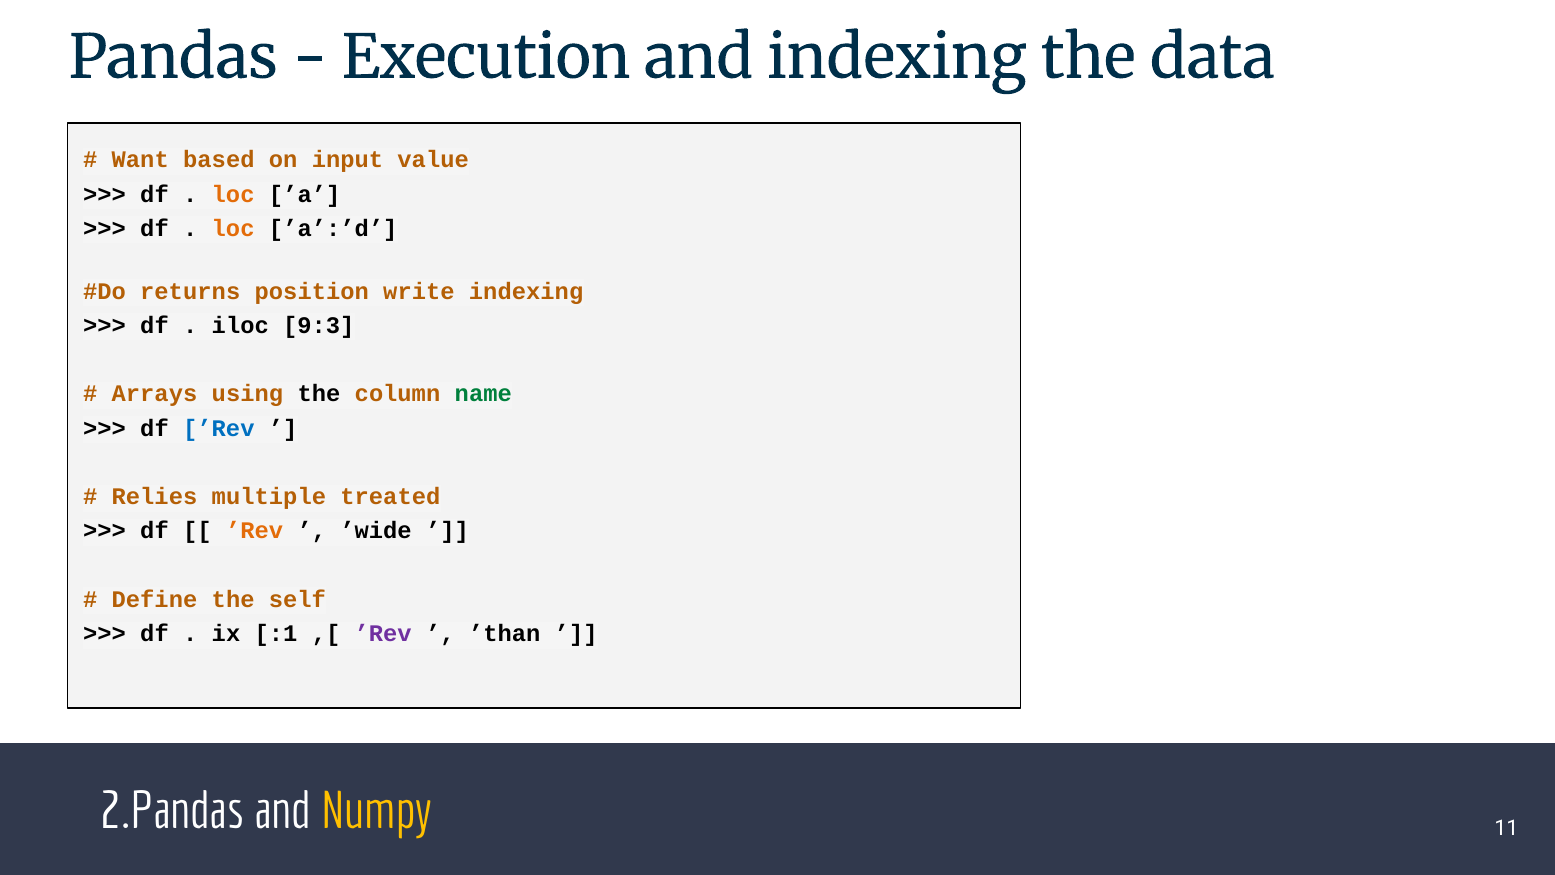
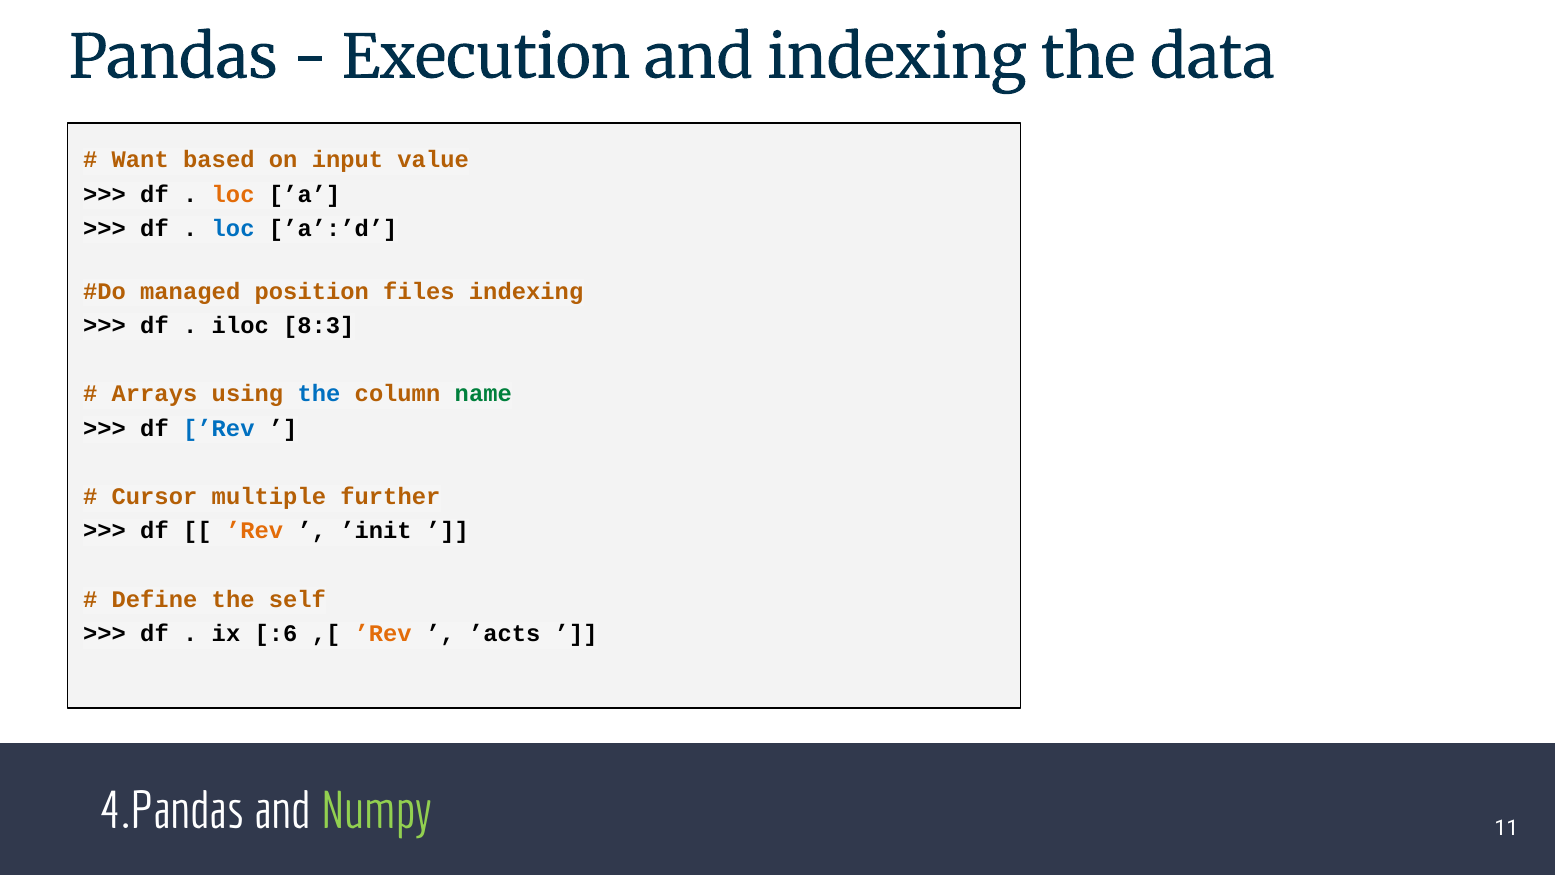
loc colour: orange -> blue (233, 228)
returns: returns -> managed (190, 291)
write: write -> files (419, 291)
9:3: 9:3 -> 8:3 (319, 325)
the colour: black -> blue (319, 394)
Relies: Relies -> Cursor (154, 496)
treated: treated -> further (390, 496)
’wide: ’wide -> ’init (376, 531)
:1: :1 -> :6 (276, 633)
’Rev colour: purple -> orange (383, 633)
’than: ’than -> ’acts (505, 633)
2.Pandas: 2.Pandas -> 4.Pandas (172, 811)
Numpy colour: yellow -> light green (377, 811)
